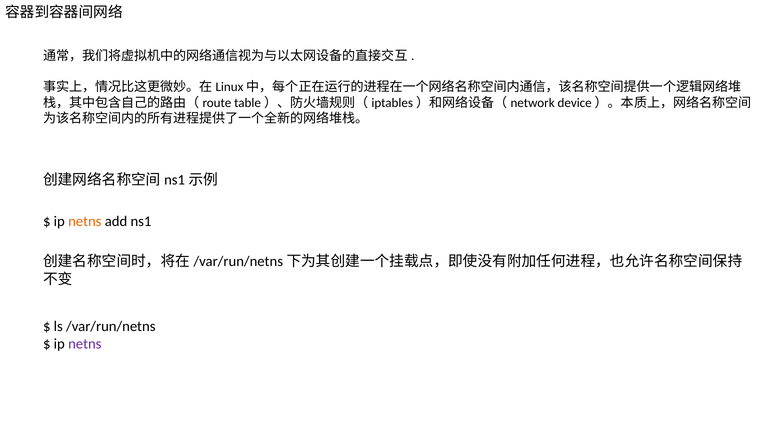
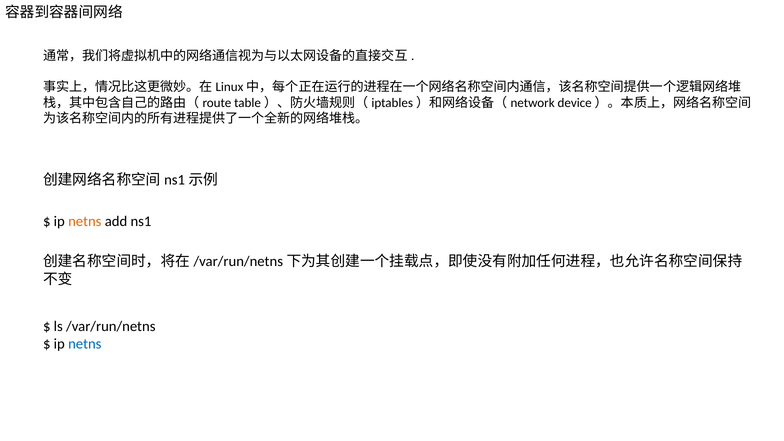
netns colour: purple -> blue (85, 344)
